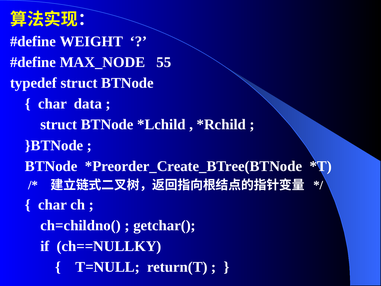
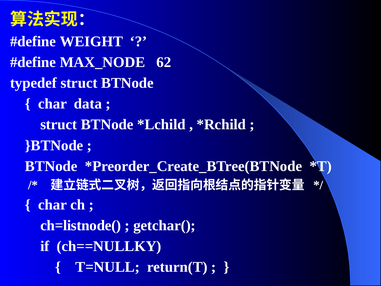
55: 55 -> 62 (164, 62)
ch=childno(: ch=childno( -> ch=listnode( (81, 225)
